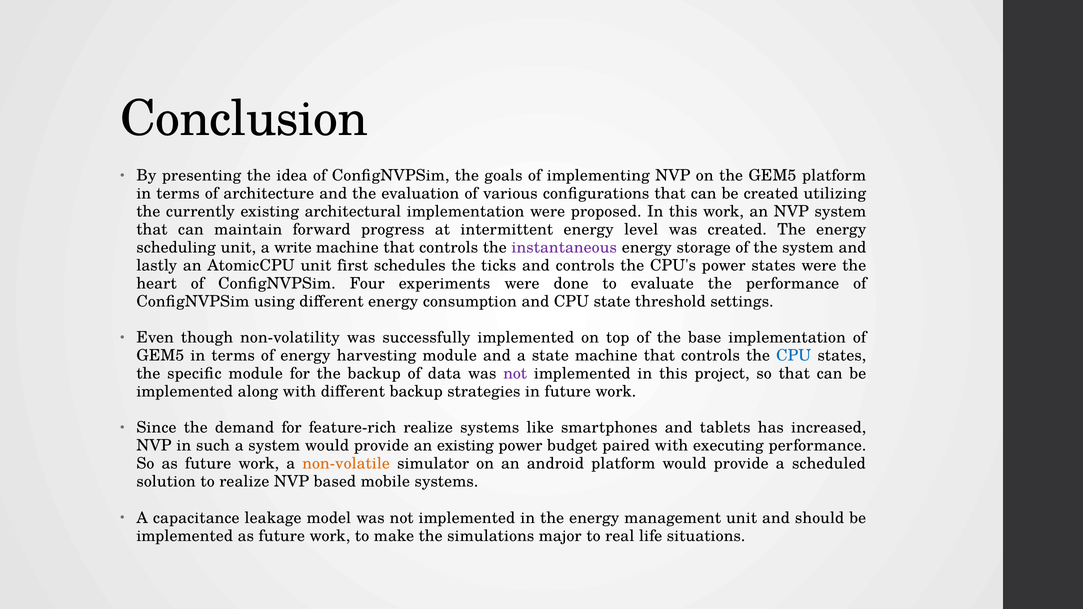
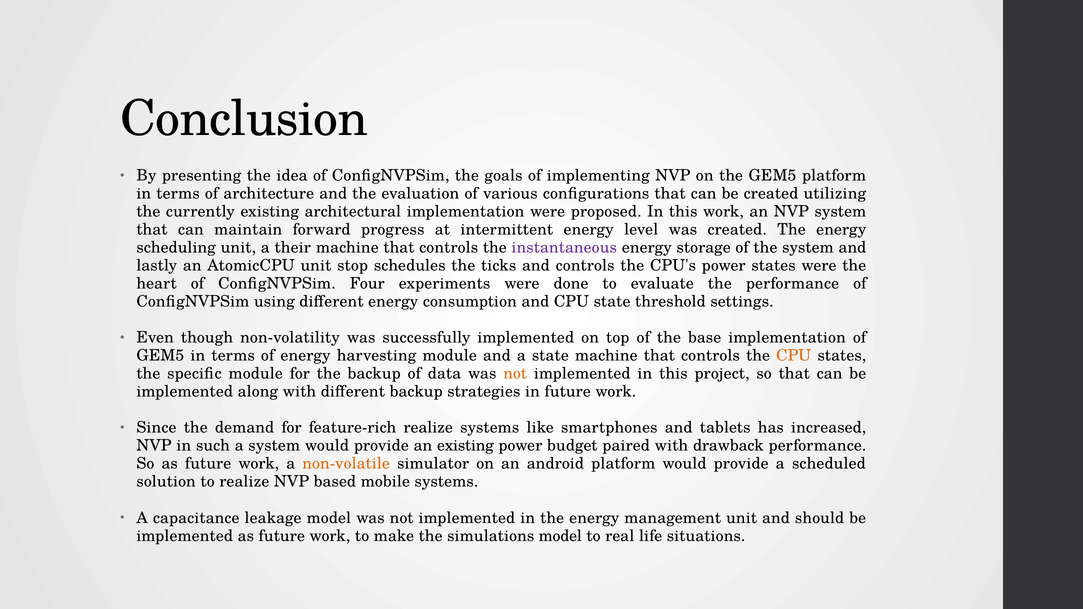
write: write -> their (293, 248)
first: first -> stop (353, 266)
CPU colour: blue -> orange (794, 356)
not colour: purple -> orange (515, 374)
executing: executing -> drawback (728, 446)
simulations major: major -> model (560, 536)
